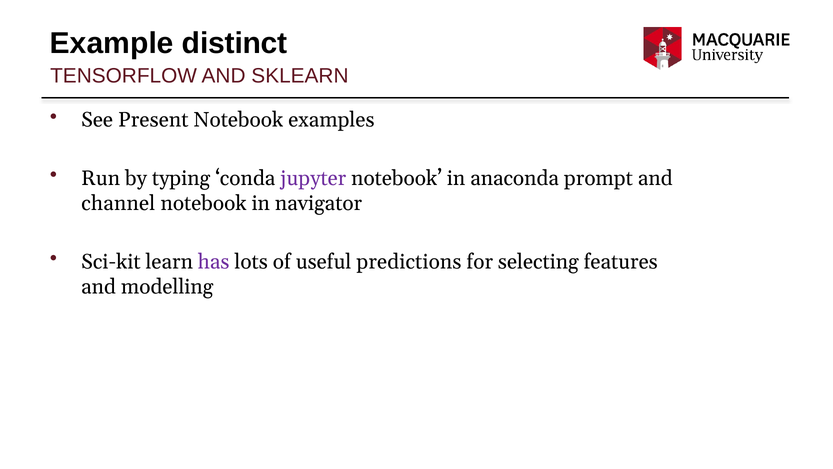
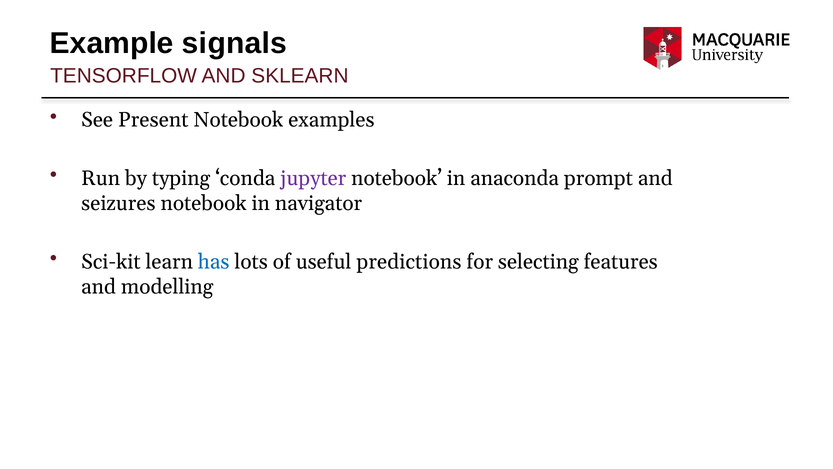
distinct: distinct -> signals (235, 43)
channel: channel -> seizures (118, 203)
has colour: purple -> blue (214, 262)
